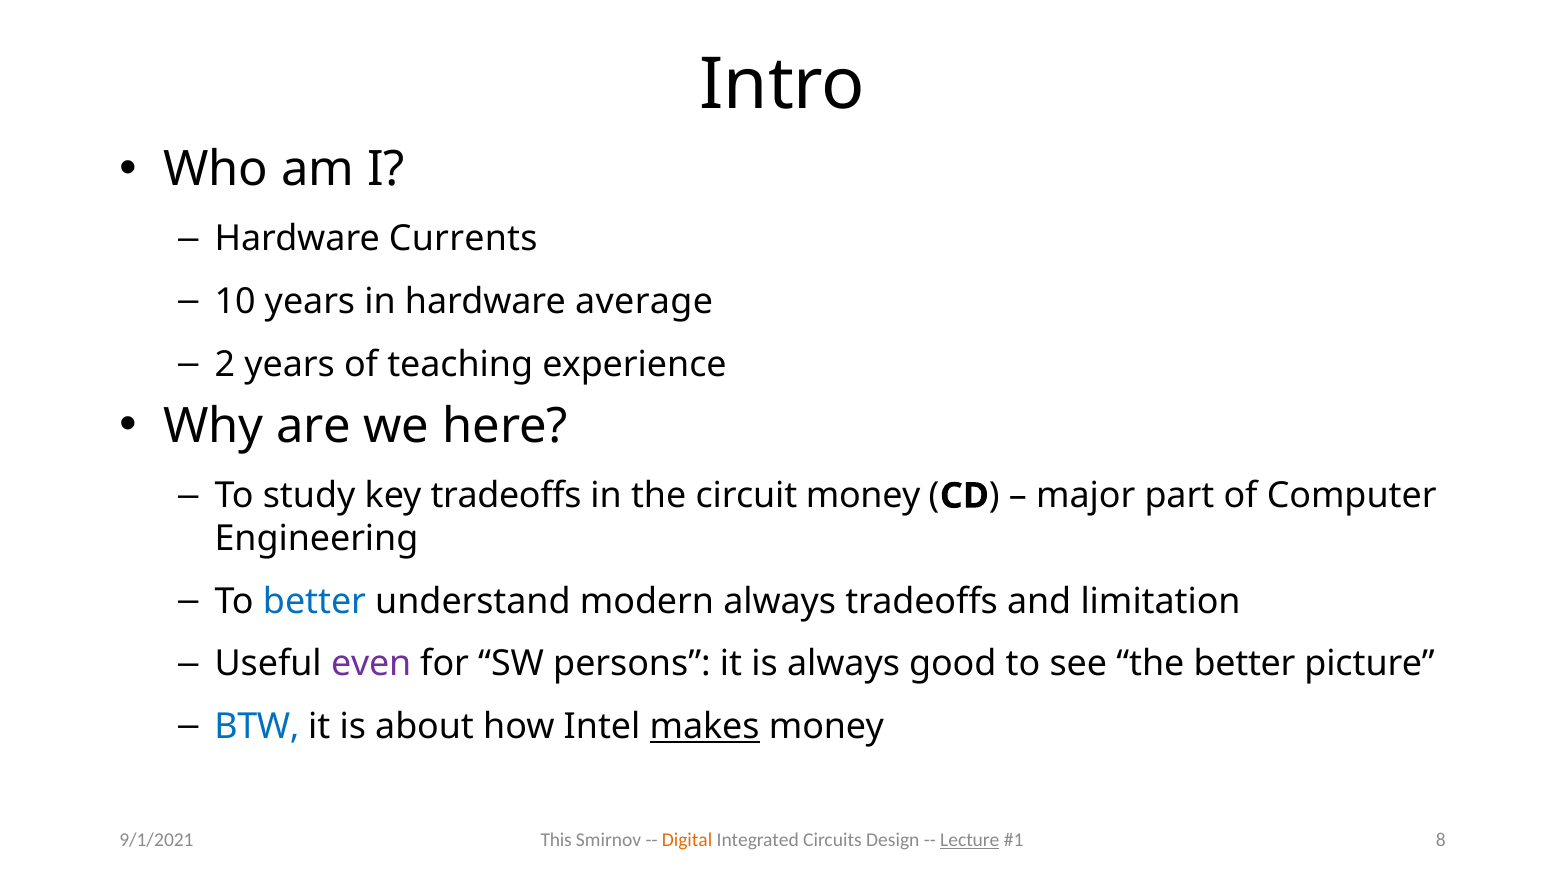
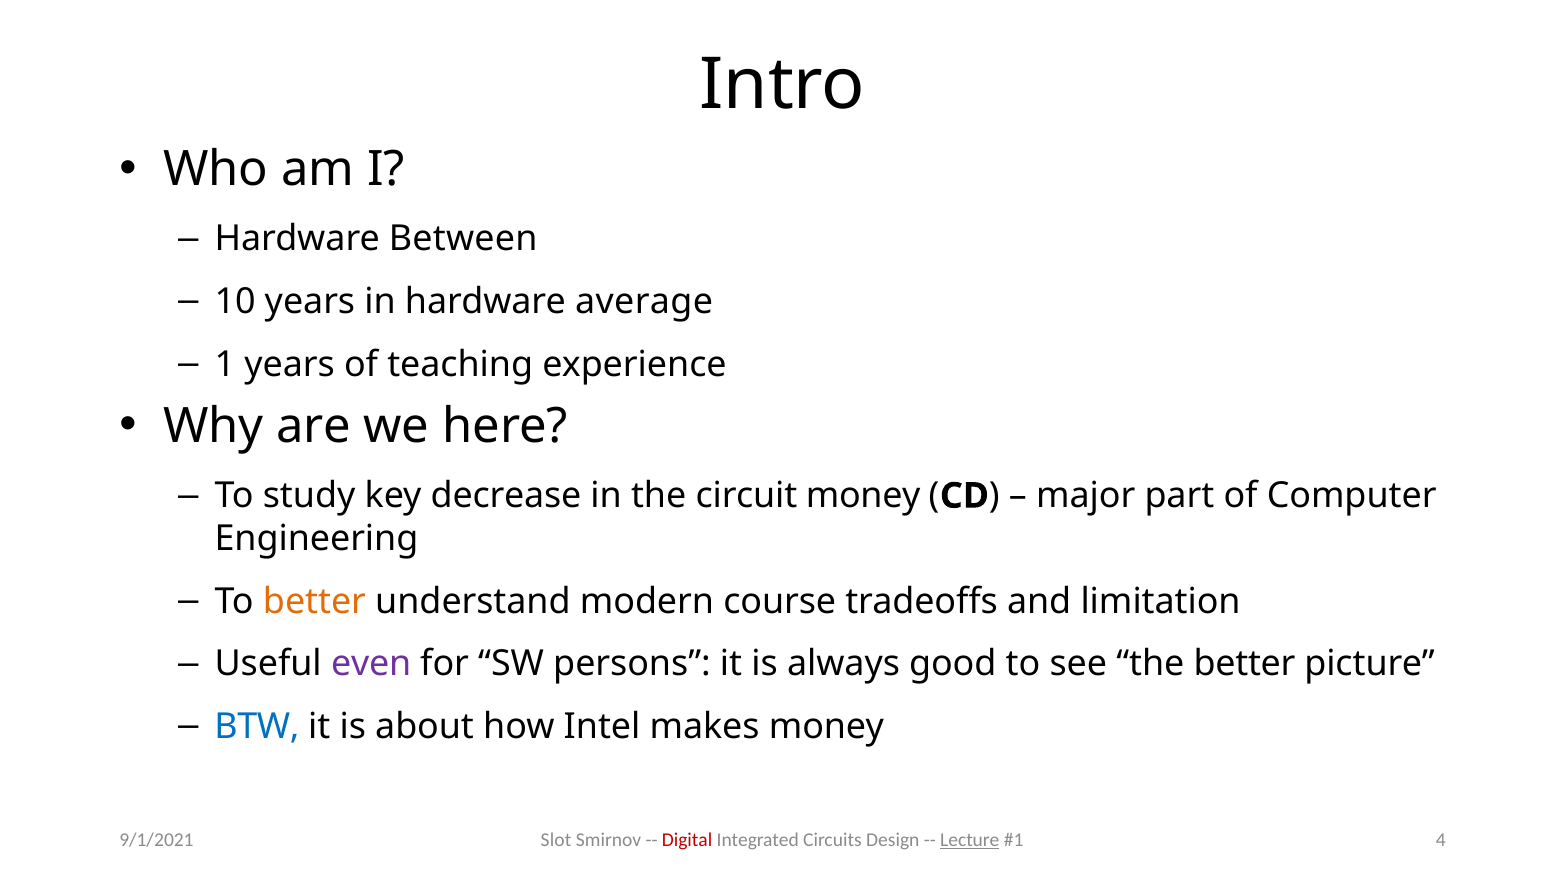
Currents: Currents -> Between (463, 239)
2: 2 -> 1 (225, 364)
key tradeoffs: tradeoffs -> decrease (506, 496)
better colour: blue -> orange (315, 602)
modern always: always -> course (780, 602)
makes underline: present -> none (705, 727)
This: This -> Slot (556, 840)
Digital colour: orange -> red (687, 840)
8: 8 -> 4 (1441, 840)
